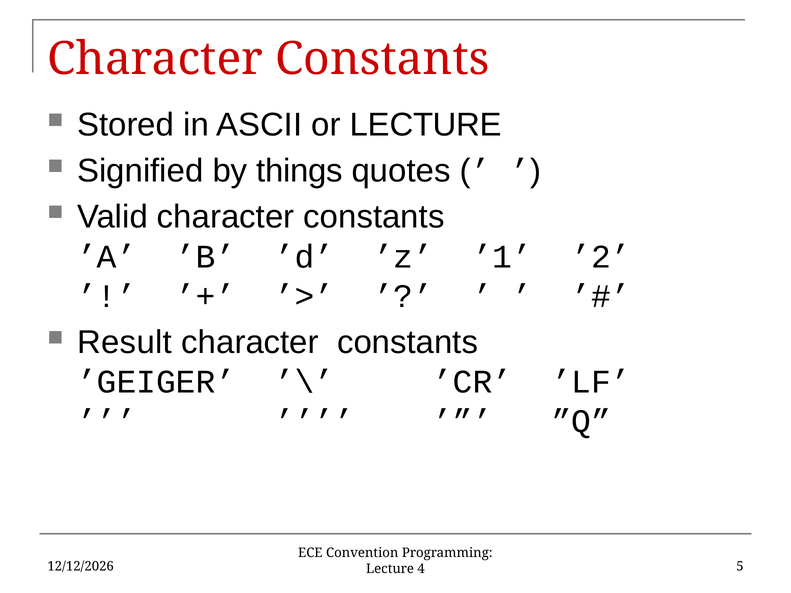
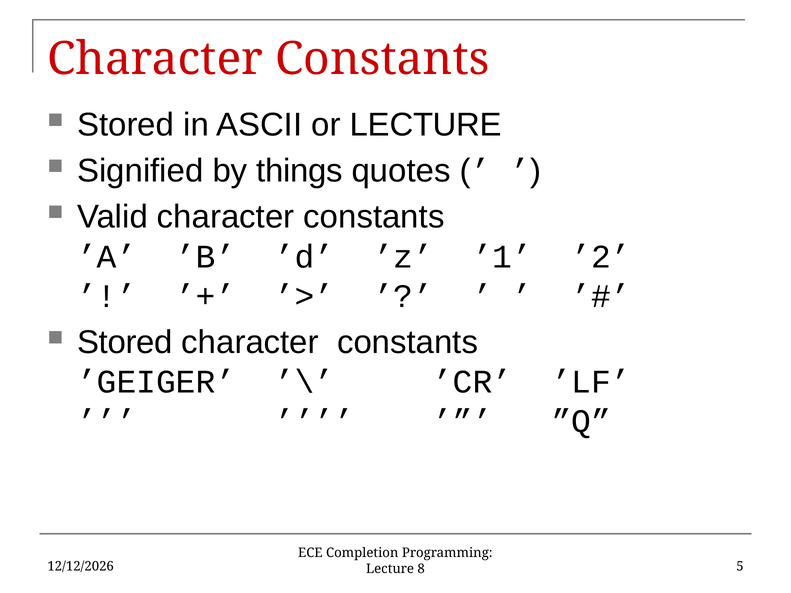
Result: Result -> Stored (125, 342)
Convention: Convention -> Completion (362, 553)
4: 4 -> 8 (421, 569)
